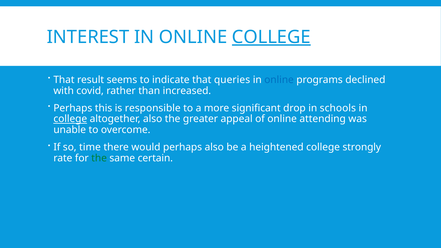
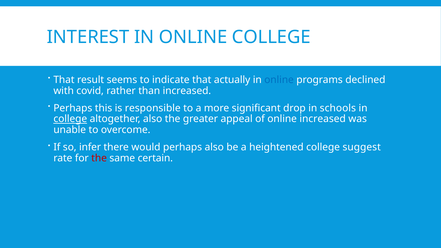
COLLEGE underline: present -> none (271, 37)
queries: queries -> actually (232, 80)
online attending: attending -> increased (323, 119)
time: time -> infer (90, 147)
strongly: strongly -> suggest (362, 147)
the colour: green -> red (99, 158)
